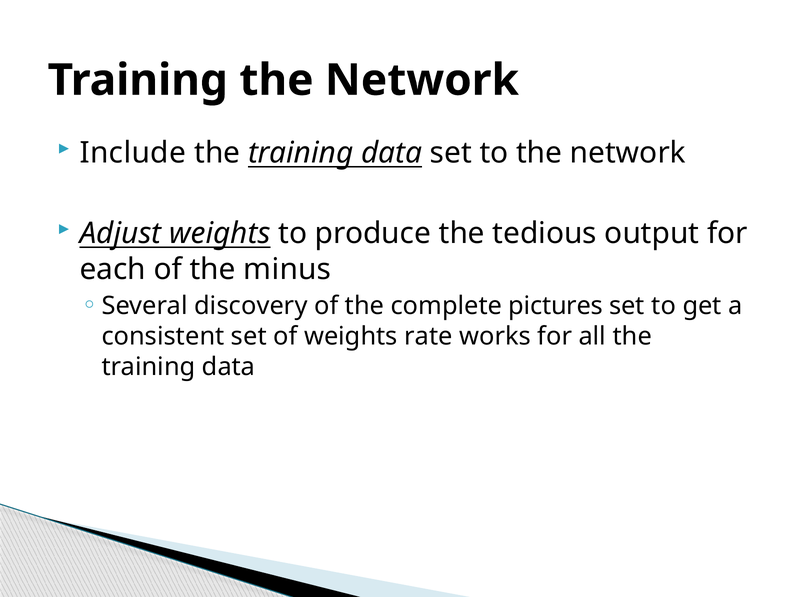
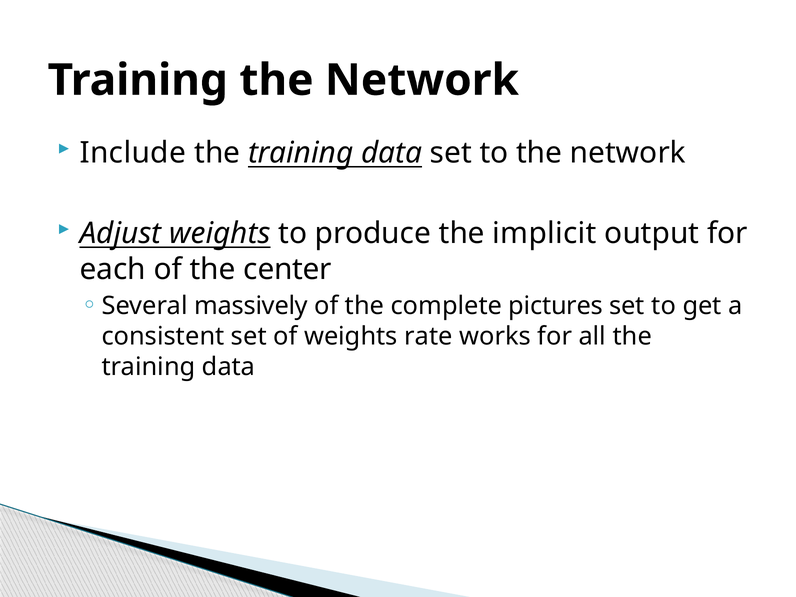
tedious: tedious -> implicit (544, 233)
minus: minus -> center (288, 269)
discovery: discovery -> massively (251, 306)
